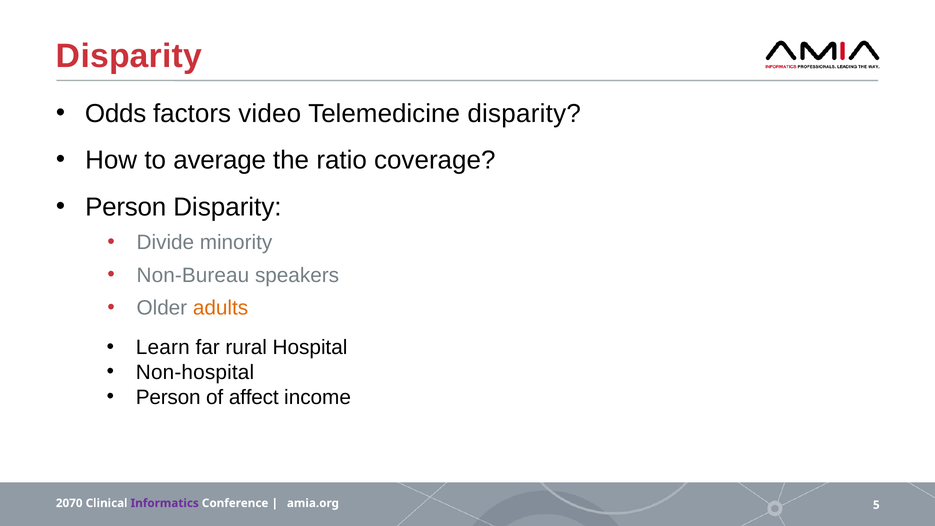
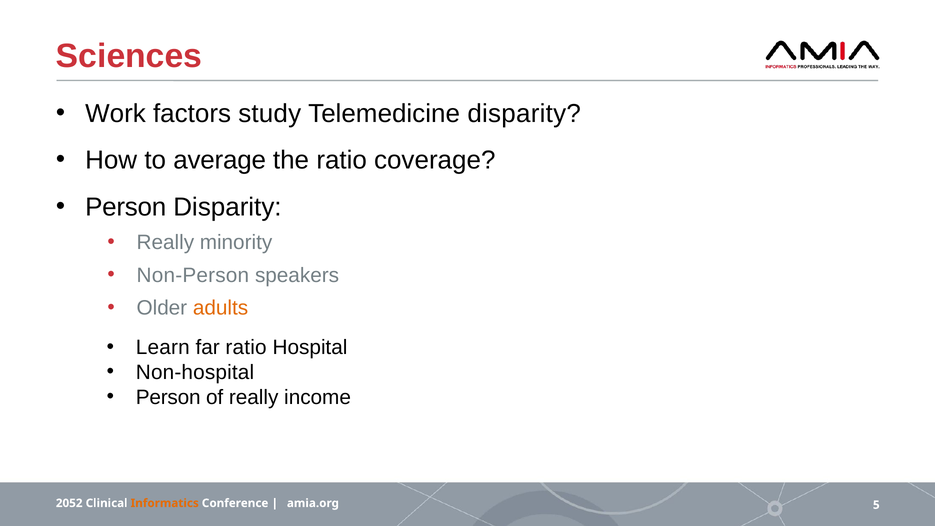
Disparity: Disparity -> Sciences (129, 56)
Odds: Odds -> Work (115, 113)
video: video -> study (270, 113)
Divide: Divide -> Really (165, 242)
Non-Bureau: Non-Bureau -> Non-Person (193, 275)
far rural: rural -> ratio (246, 347)
of affect: affect -> really (254, 397)
2070: 2070 -> 2052 (69, 503)
Informatics colour: purple -> orange (165, 503)
